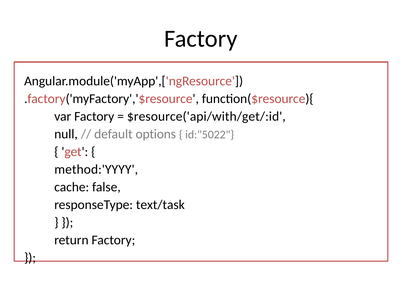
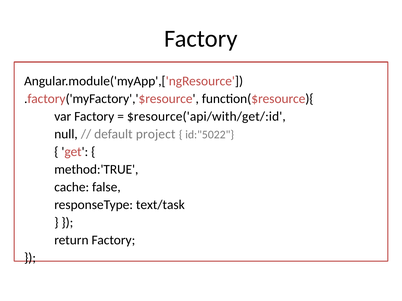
options: options -> project (156, 134)
method:'YYYY: method:'YYYY -> method:'TRUE (96, 170)
